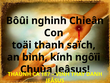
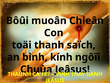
nghinh: nghinh -> muoân (49, 21)
